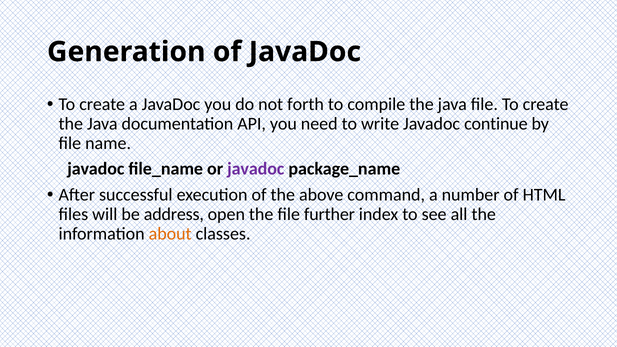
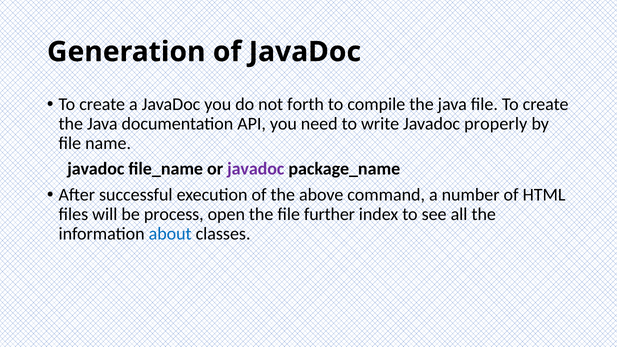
continue: continue -> properly (496, 124)
address: address -> process (174, 214)
about colour: orange -> blue (170, 234)
